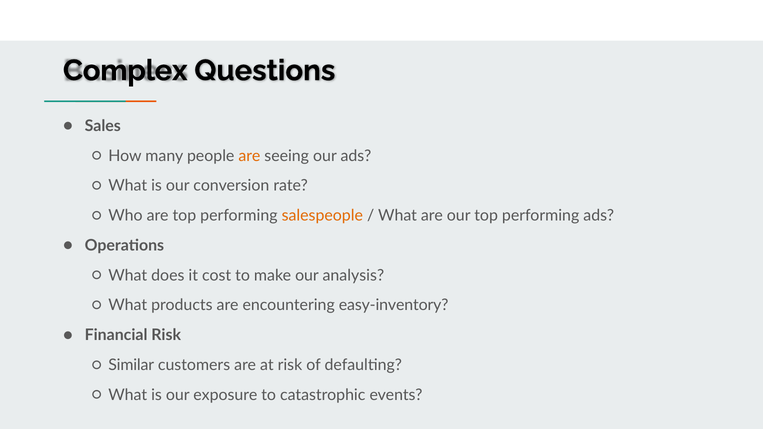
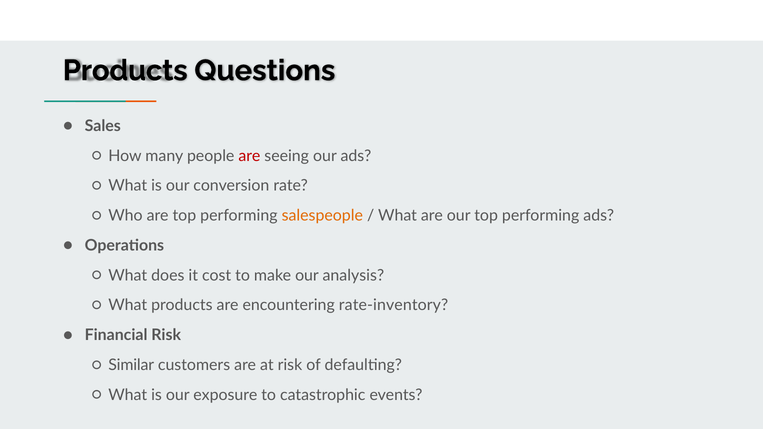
Complex: Complex -> Products (125, 71)
are colour: orange -> red (249, 156)
easy-inventory: easy-inventory -> rate-inventory (393, 305)
